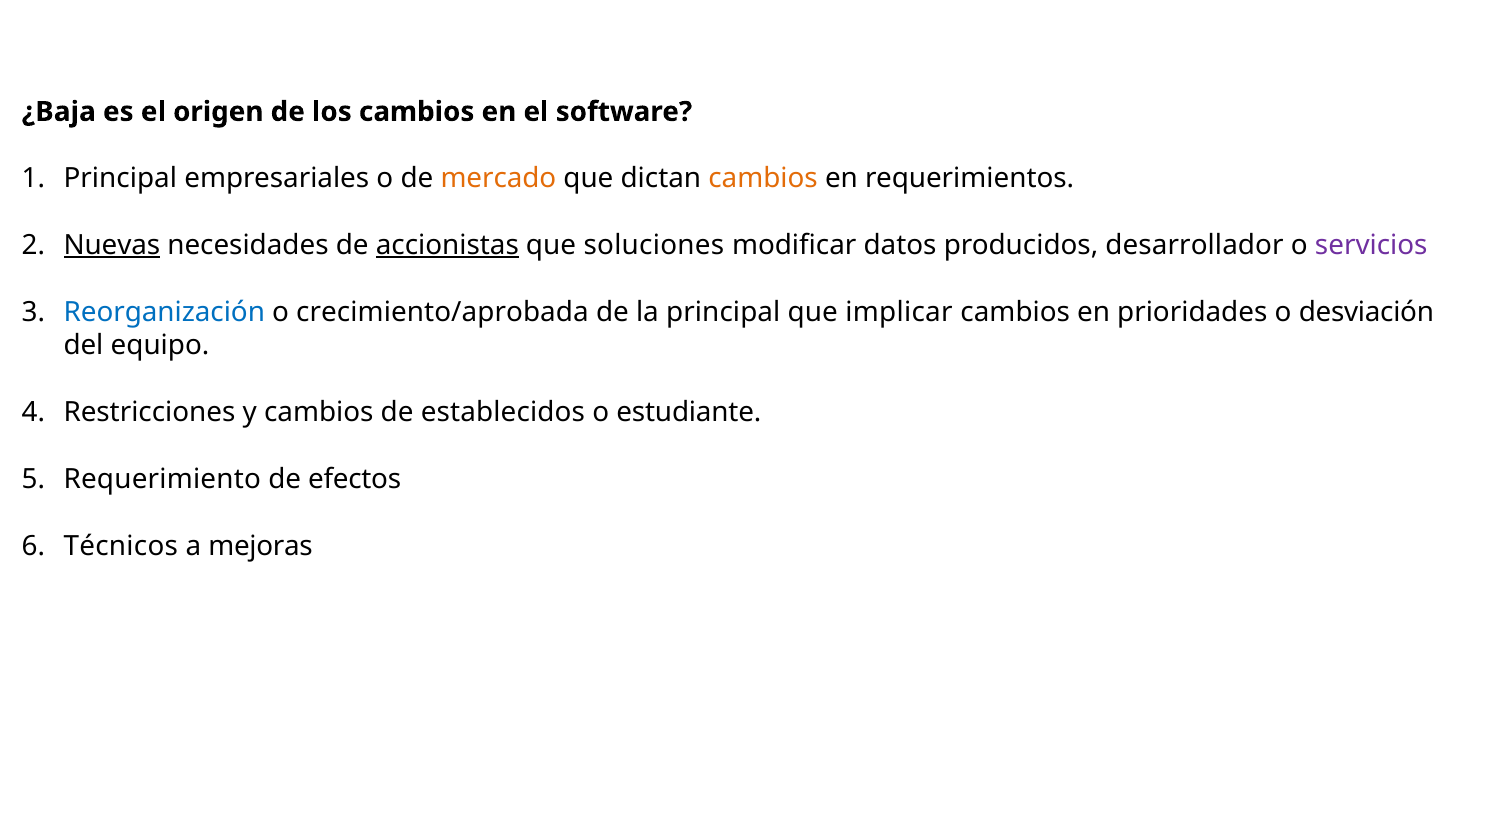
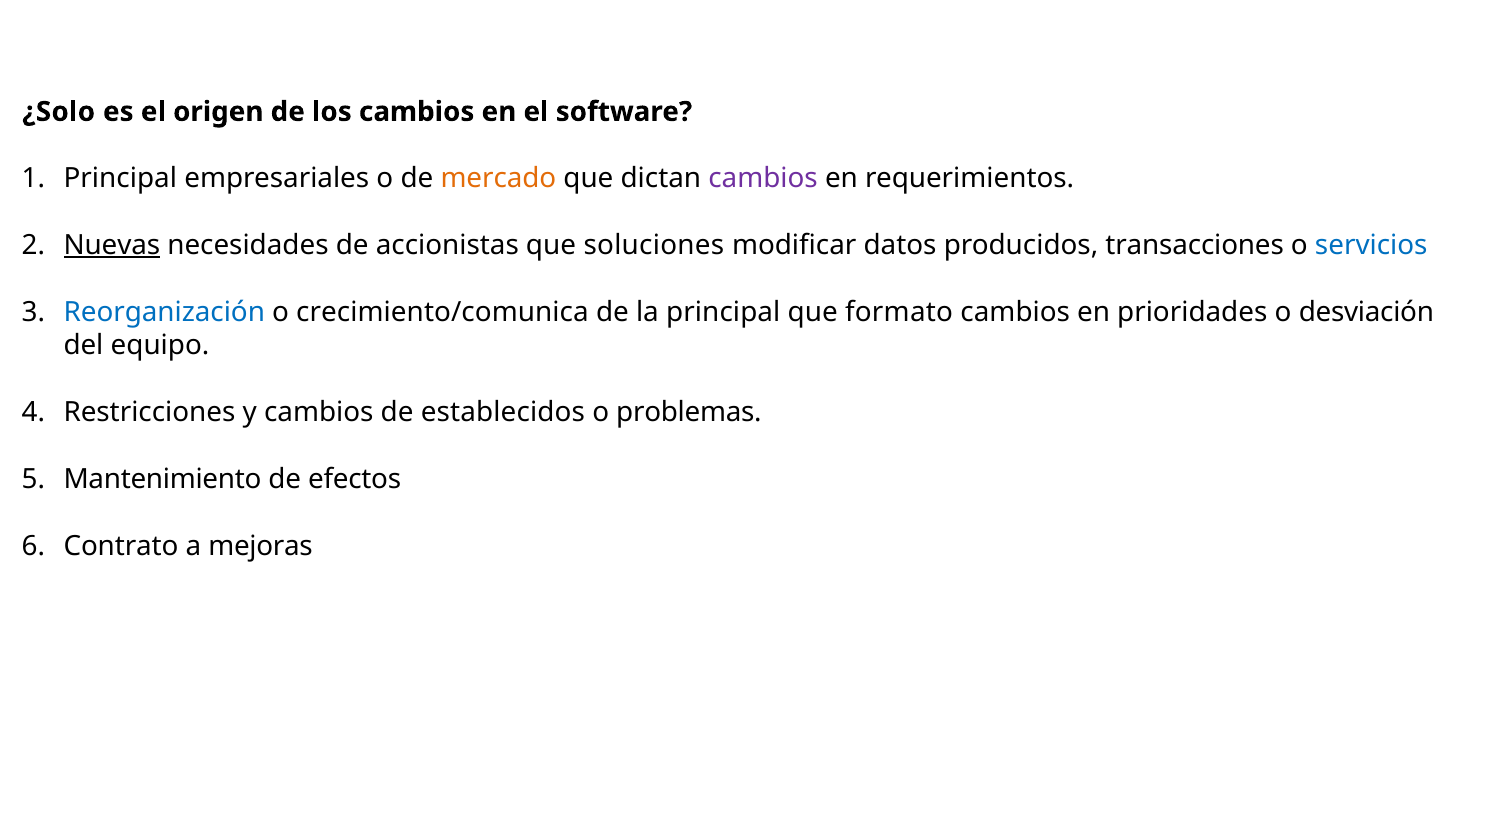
¿Baja: ¿Baja -> ¿Solo (59, 112)
cambios colour: orange -> purple (763, 179)
accionistas underline: present -> none (447, 245)
desarrollador: desarrollador -> transacciones (1195, 245)
servicios colour: purple -> blue (1371, 245)
crecimiento/aprobada: crecimiento/aprobada -> crecimiento/comunica (442, 312)
implicar: implicar -> formato (899, 312)
estudiante: estudiante -> problemas (689, 412)
Requerimiento: Requerimiento -> Mantenimiento (162, 479)
Técnicos: Técnicos -> Contrato (121, 546)
